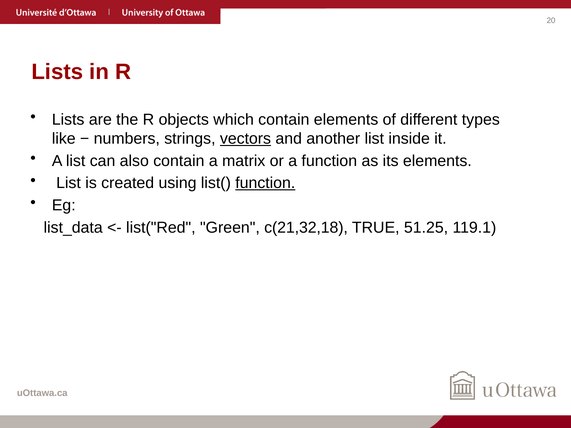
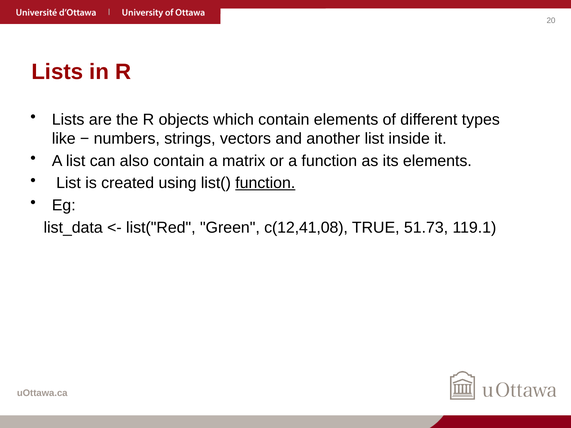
vectors underline: present -> none (245, 139)
c(21,32,18: c(21,32,18 -> c(12,41,08 (306, 228)
51.25: 51.25 -> 51.73 (426, 228)
